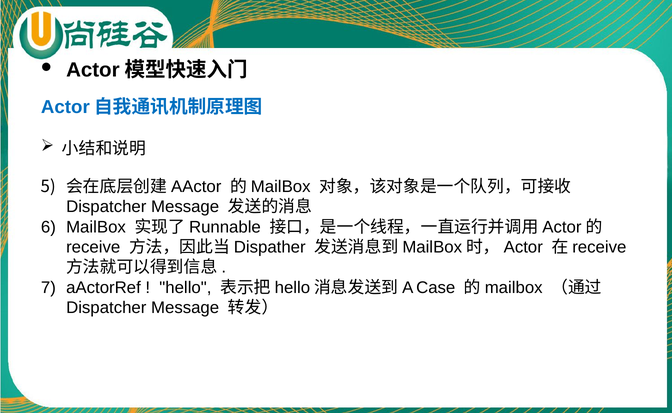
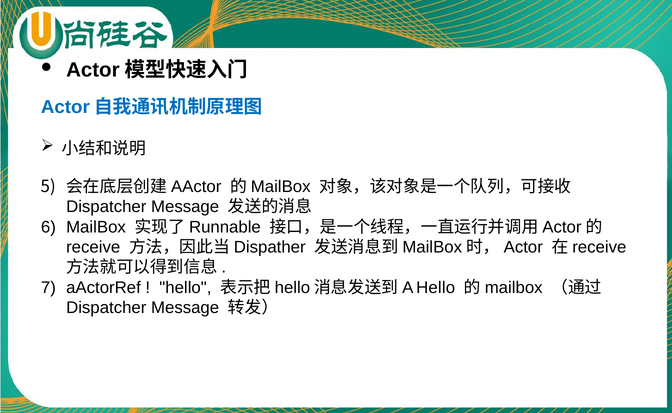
Case: Case -> Hello (436, 287)
